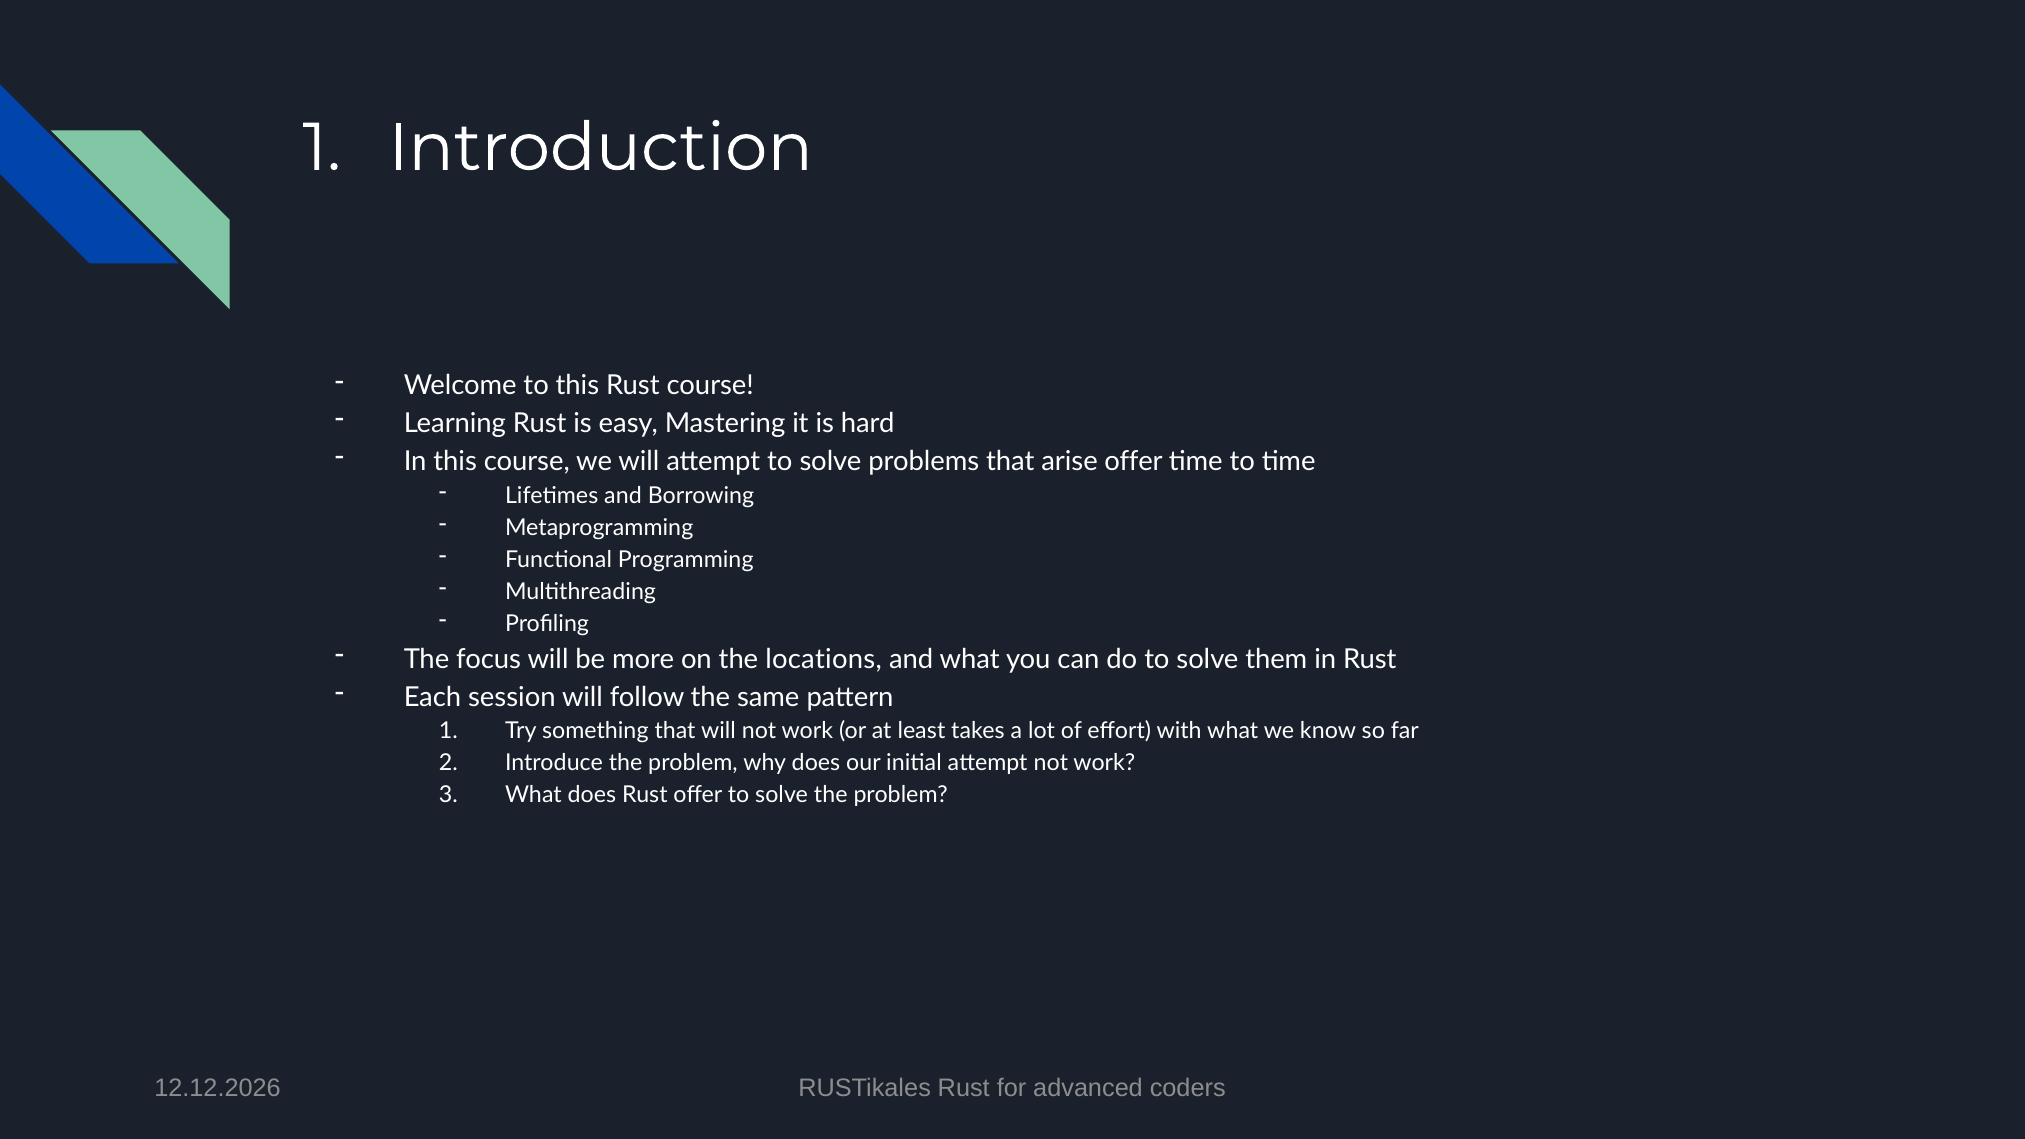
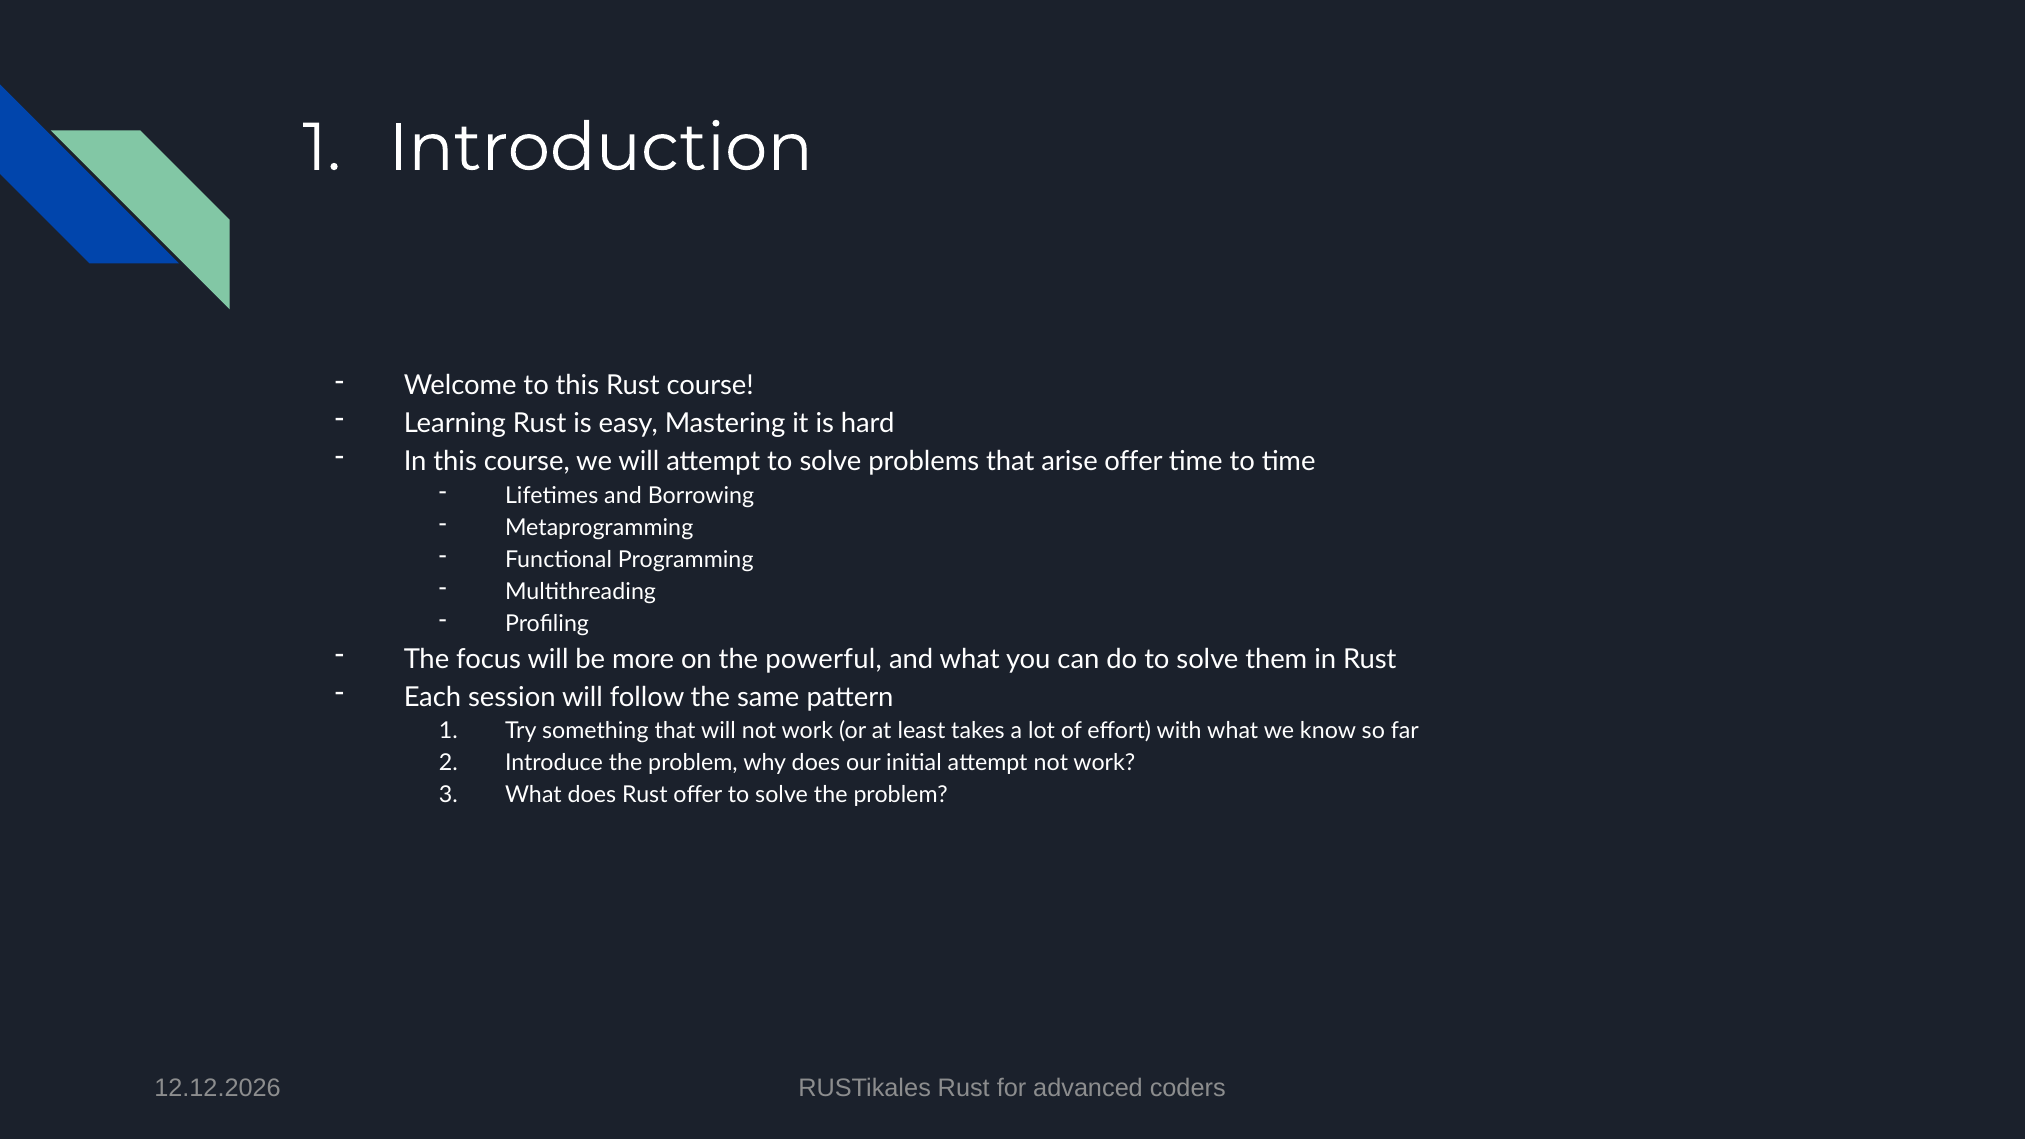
locations: locations -> powerful (824, 659)
